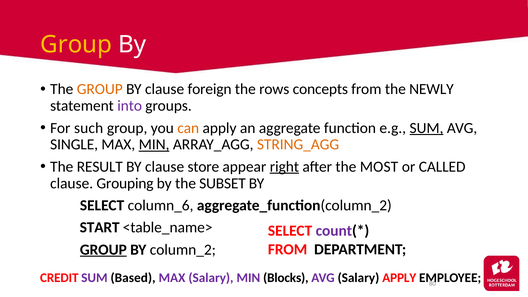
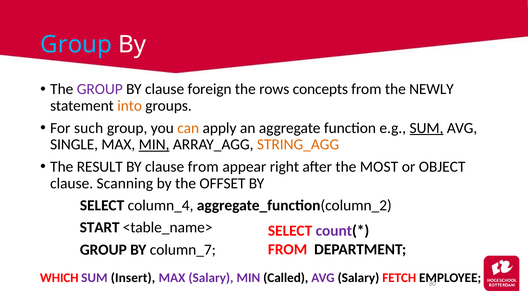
Group colour: yellow -> light blue (76, 44)
GROUP colour: orange -> purple (100, 89)
into colour: purple -> orange (130, 106)
clause store: store -> from (203, 167)
right underline: present -> none (284, 167)
CALLED: CALLED -> OBJECT (442, 167)
Grouping: Grouping -> Scanning (125, 183)
SUBSET: SUBSET -> OFFSET (222, 183)
column_6: column_6 -> column_4 (161, 205)
GROUP underline: present -> none (103, 250)
column_2: column_2 -> column_7 (183, 250)
CREDIT: CREDIT -> WHICH (59, 278)
Based: Based -> Insert (133, 278)
Blocks: Blocks -> Called (286, 278)
Salary APPLY: APPLY -> FETCH (399, 278)
